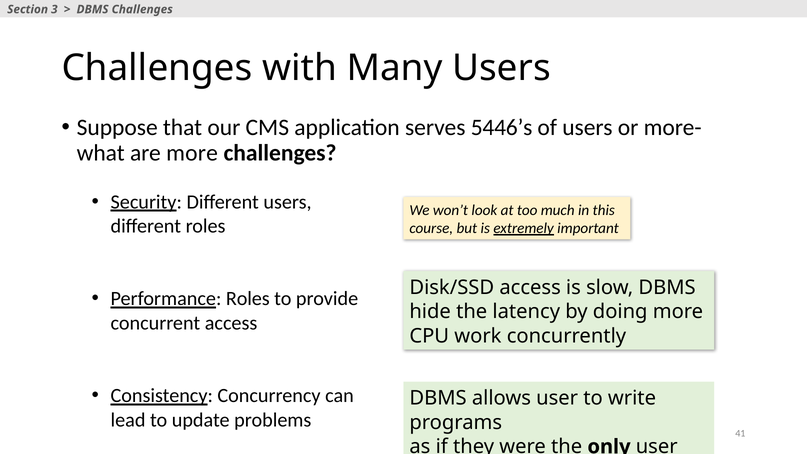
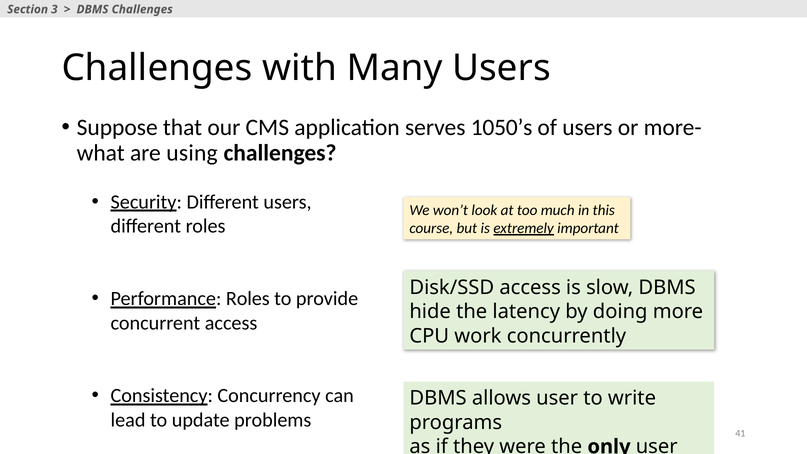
5446’s: 5446’s -> 1050’s (502, 127)
are more: more -> using (192, 153)
